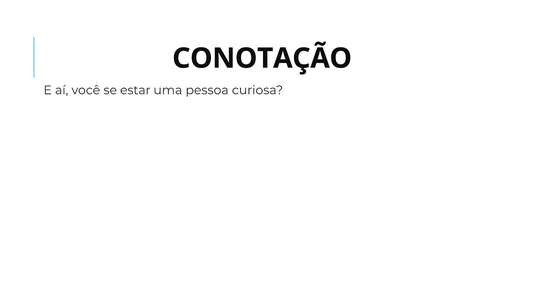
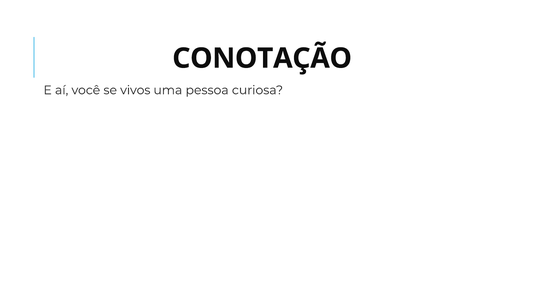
estar: estar -> vivos (135, 90)
